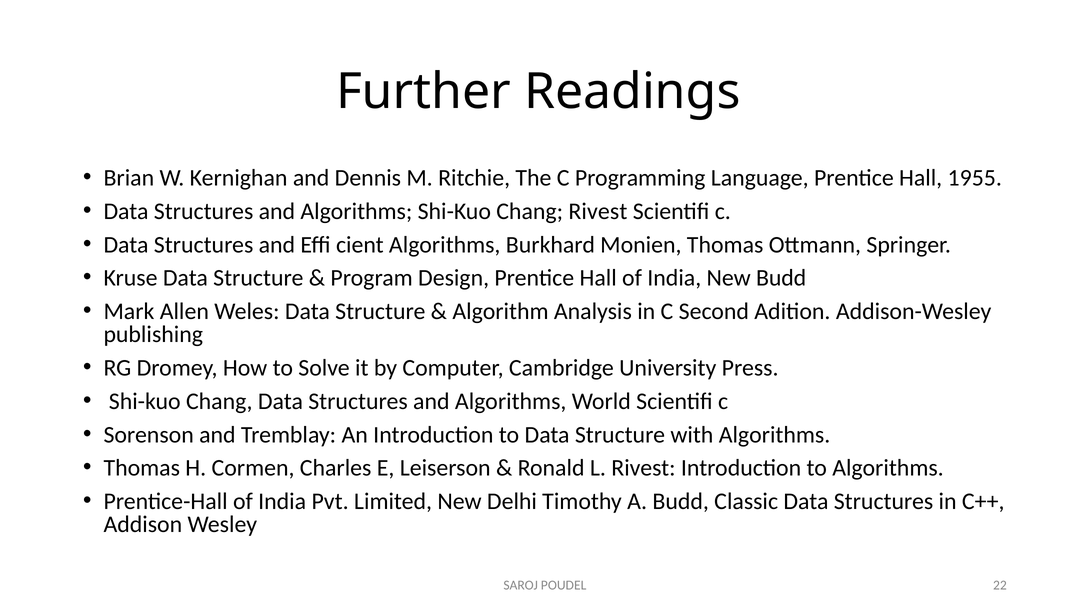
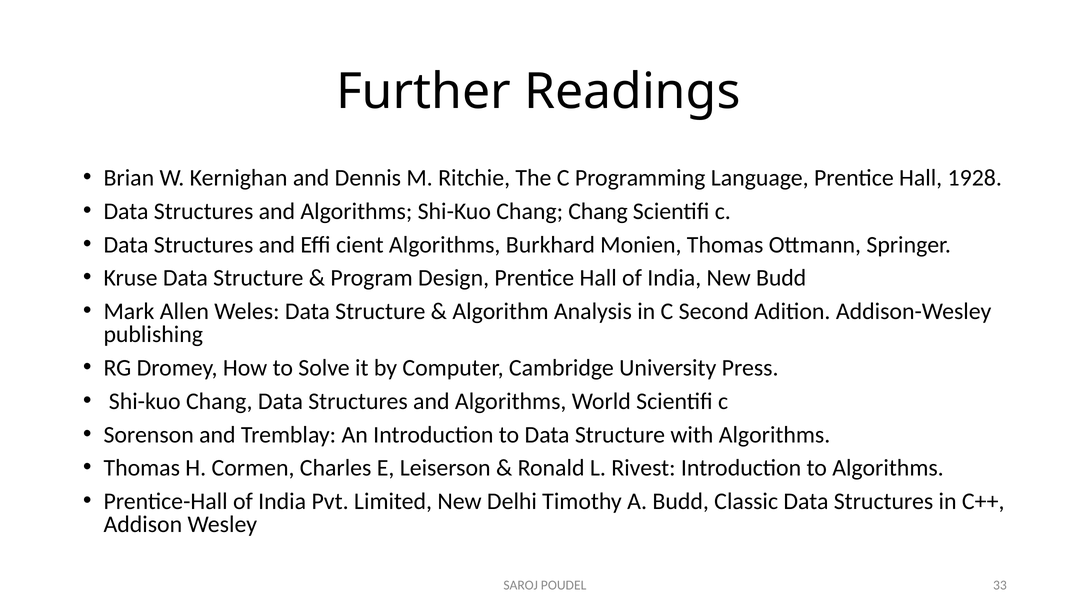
1955: 1955 -> 1928 (975, 178)
Chang Rivest: Rivest -> Chang (598, 211)
22: 22 -> 33 (1000, 585)
